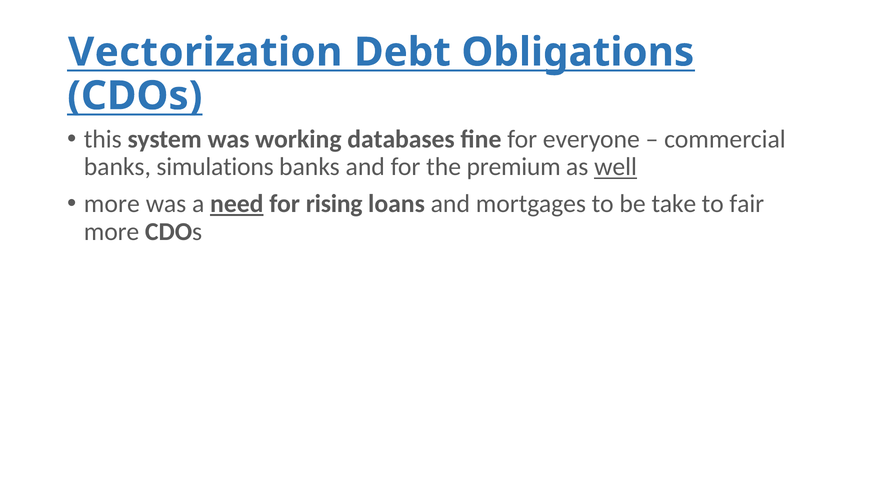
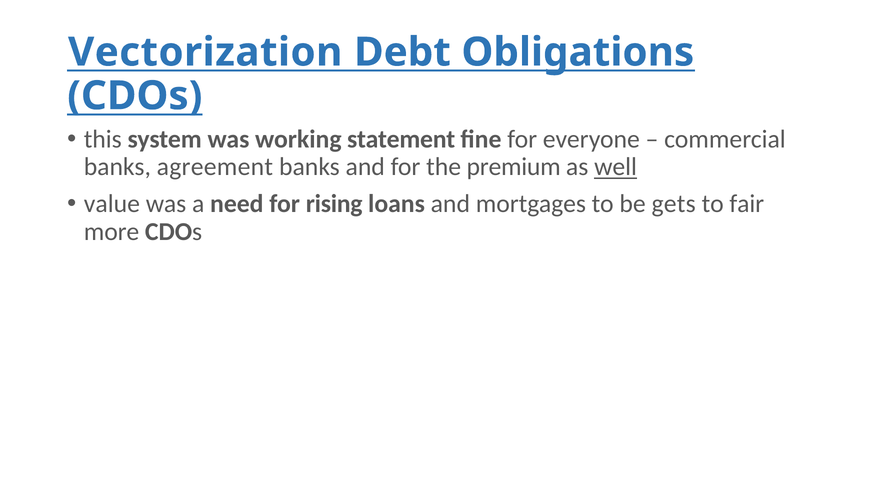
databases: databases -> statement (401, 139)
simulations: simulations -> agreement (215, 167)
more: more -> value (112, 204)
need underline: present -> none (237, 204)
take: take -> gets (674, 204)
